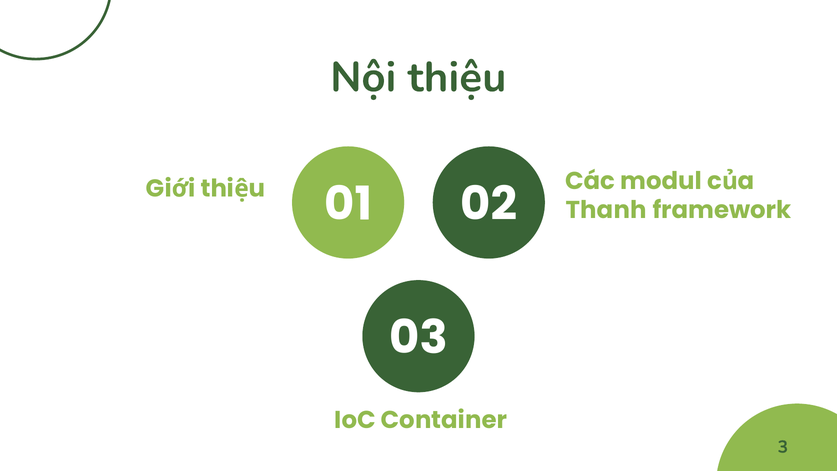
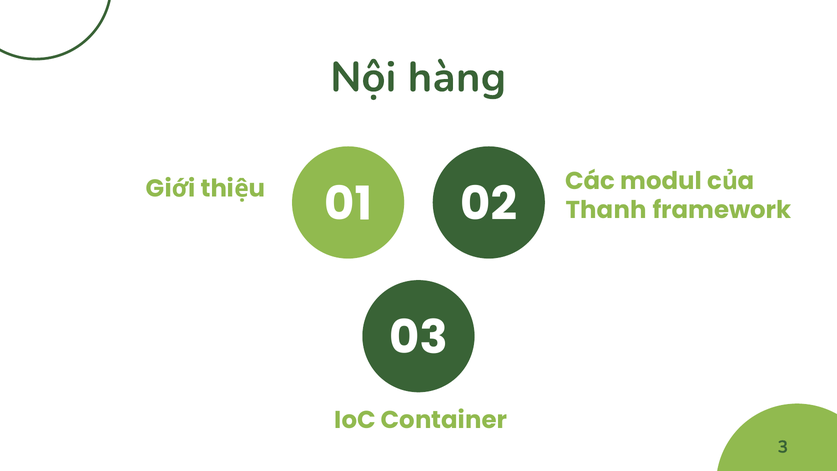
thiệu: thiệu -> hàng (457, 77)
